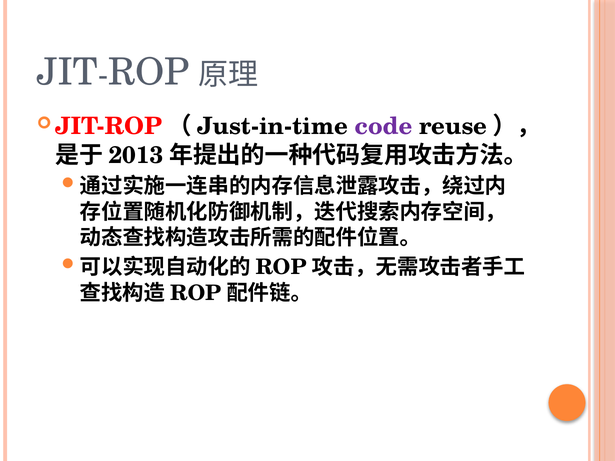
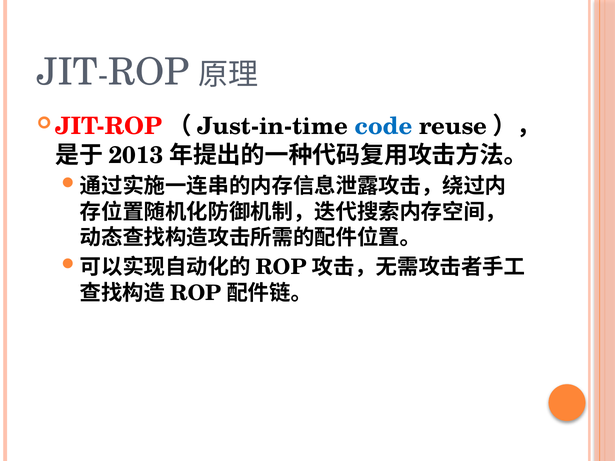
code colour: purple -> blue (383, 127)
